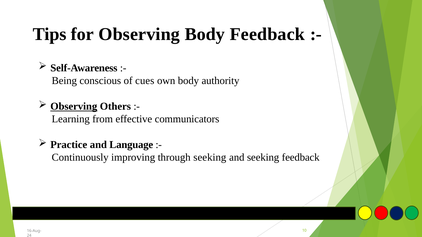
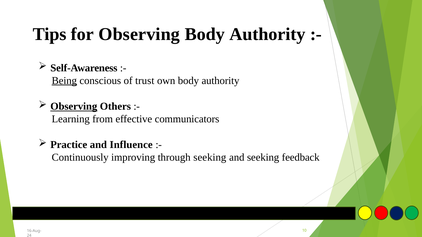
Feedback: Feedback -> Authority (267, 34)
Being underline: none -> present (64, 81)
cues: cues -> trust (145, 81)
Language: Language -> Influence (131, 145)
